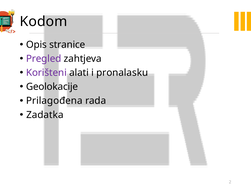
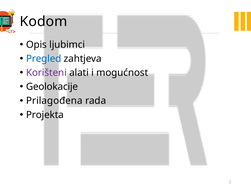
stranice: stranice -> ljubimci (67, 45)
Pregled colour: purple -> blue (44, 59)
pronalasku: pronalasku -> mogućnost (122, 73)
Zadatka: Zadatka -> Projekta (45, 115)
